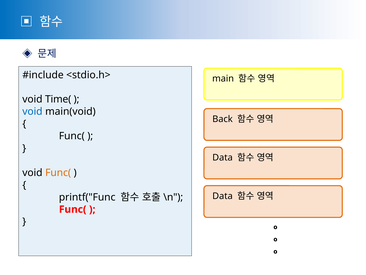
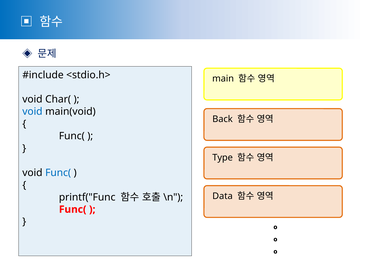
Time(: Time( -> Char( (58, 99)
Data: Data -> Type (223, 157)
Func( colour: orange -> blue (58, 172)
